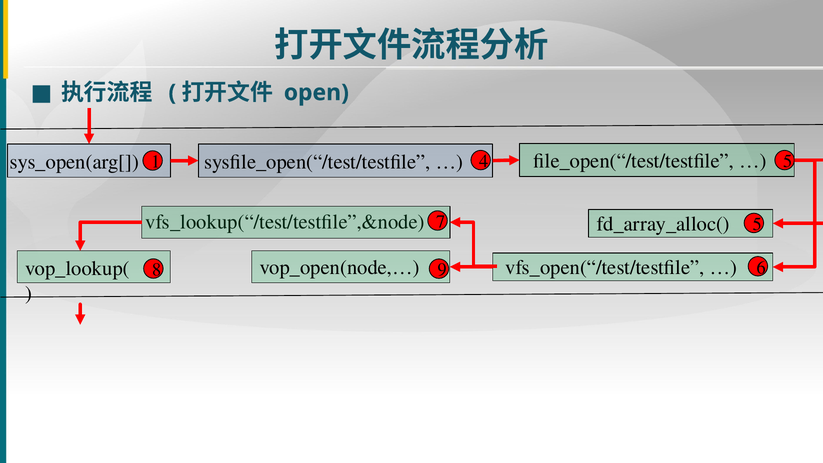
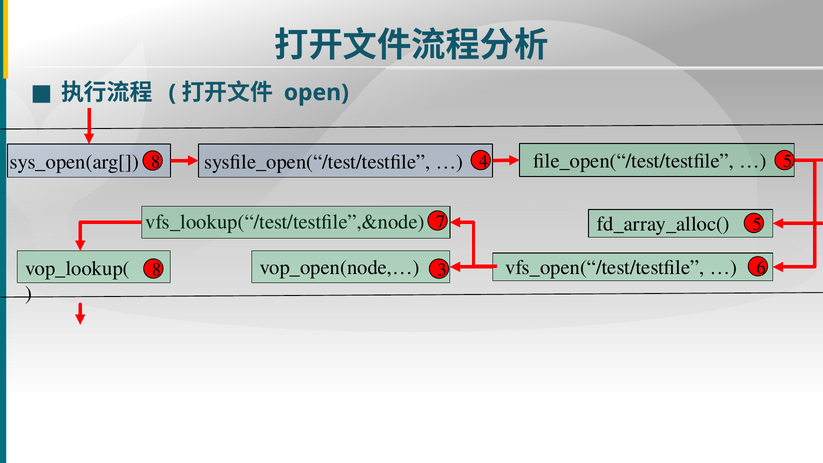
sys_open(arg[ 1: 1 -> 8 (156, 162)
9: 9 -> 3 (442, 270)
